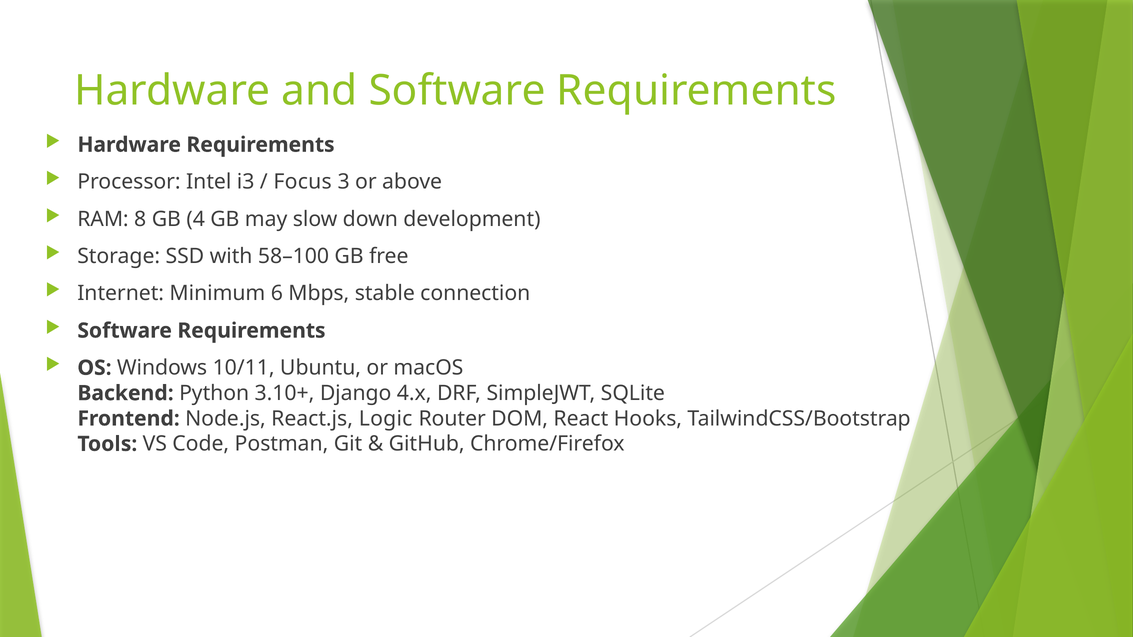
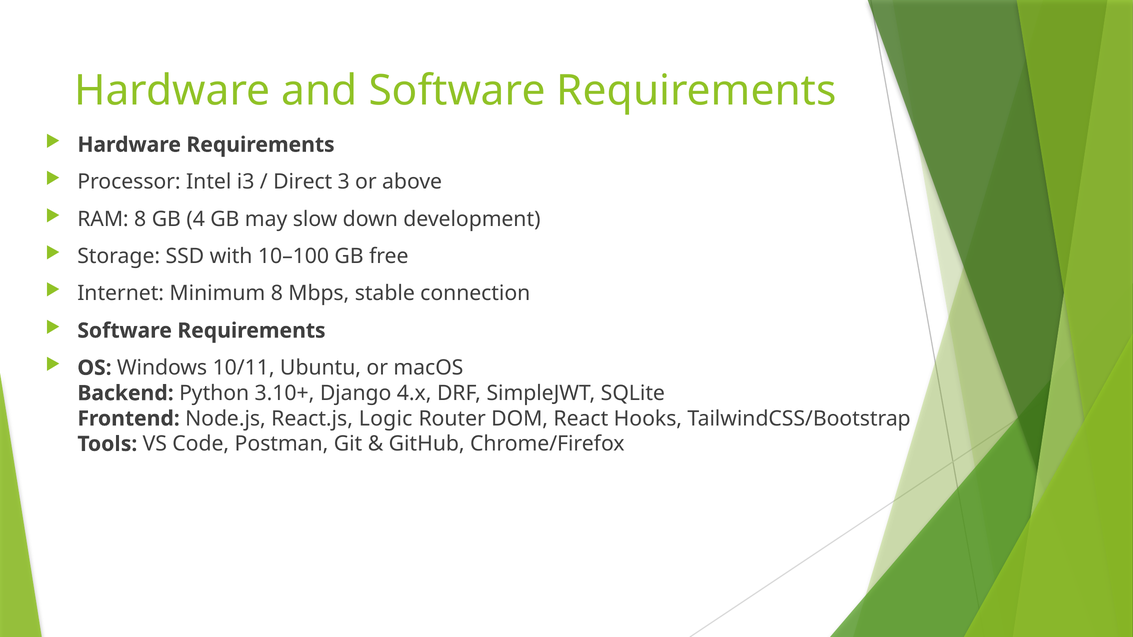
Focus: Focus -> Direct (303, 182)
58–100: 58–100 -> 10–100 (294, 256)
Minimum 6: 6 -> 8 (277, 294)
